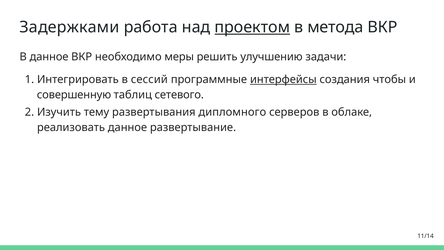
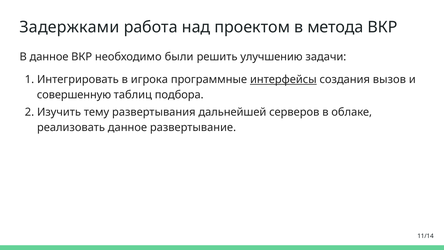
проектом underline: present -> none (252, 27)
меры: меры -> были (179, 57)
сессий: сессий -> игрока (149, 80)
чтобы: чтобы -> вызов (389, 80)
сетевого: сетевого -> подбора (179, 95)
дипломного: дипломного -> дальнейшей (232, 112)
